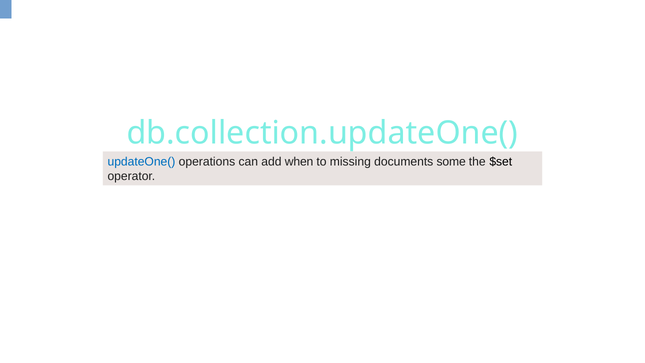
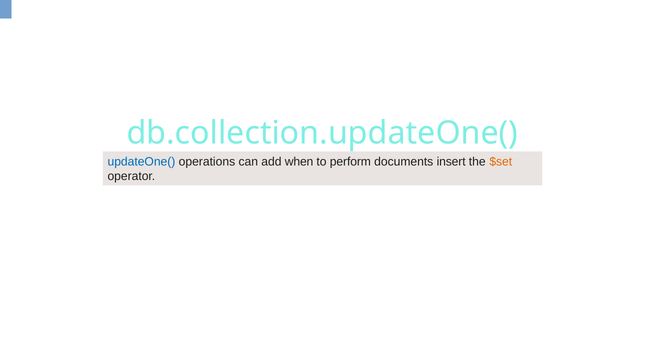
missing: missing -> perform (350, 162)
some: some -> insert (451, 162)
$set colour: black -> orange (501, 162)
